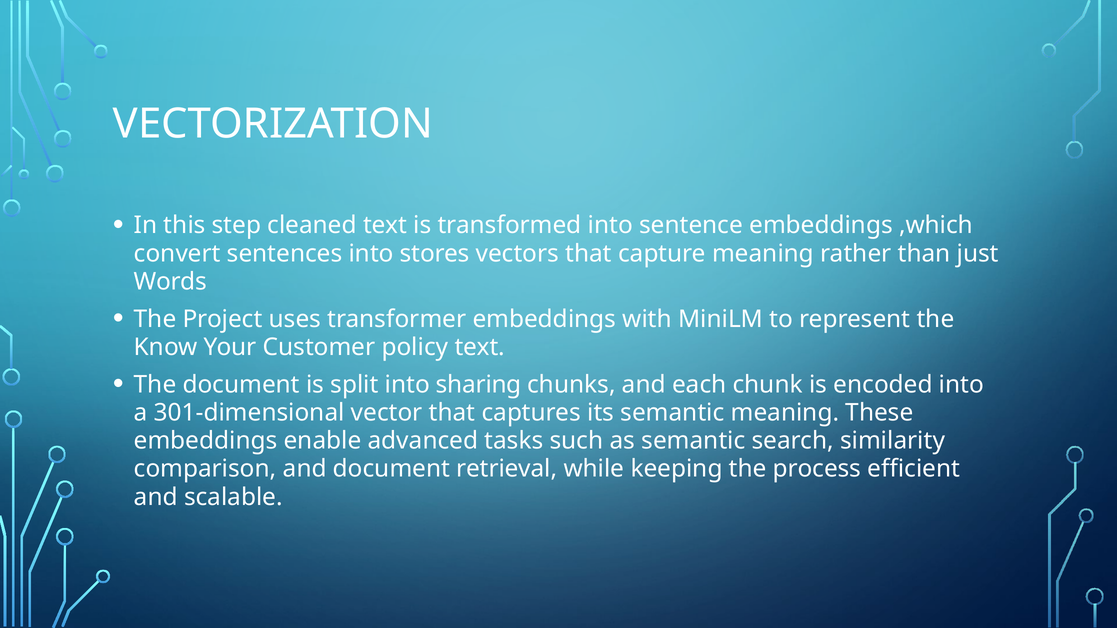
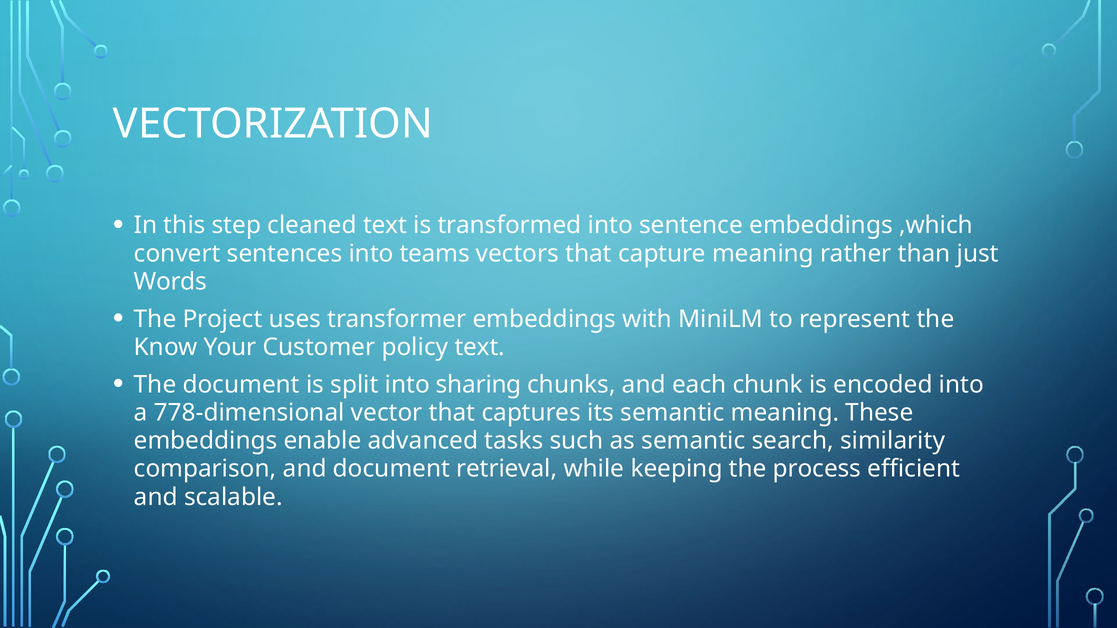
stores: stores -> teams (435, 254)
301-dimensional: 301-dimensional -> 778-dimensional (249, 413)
